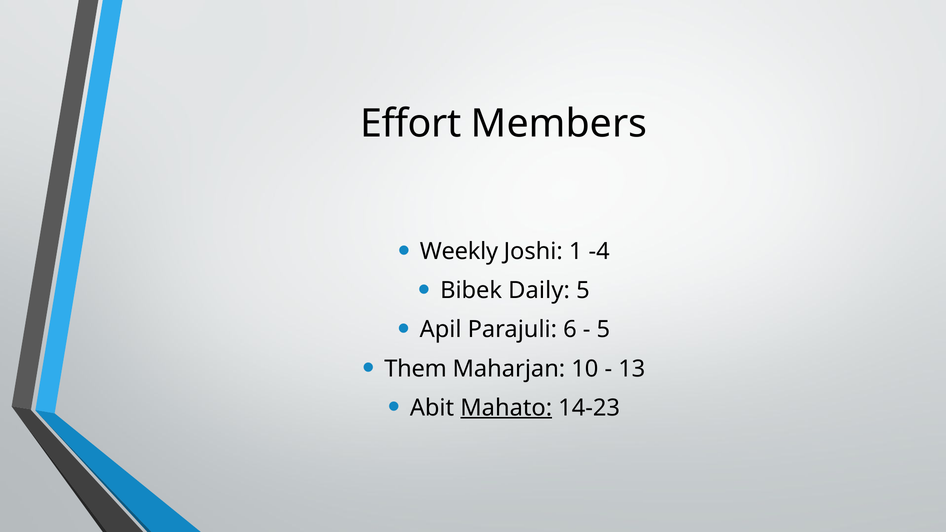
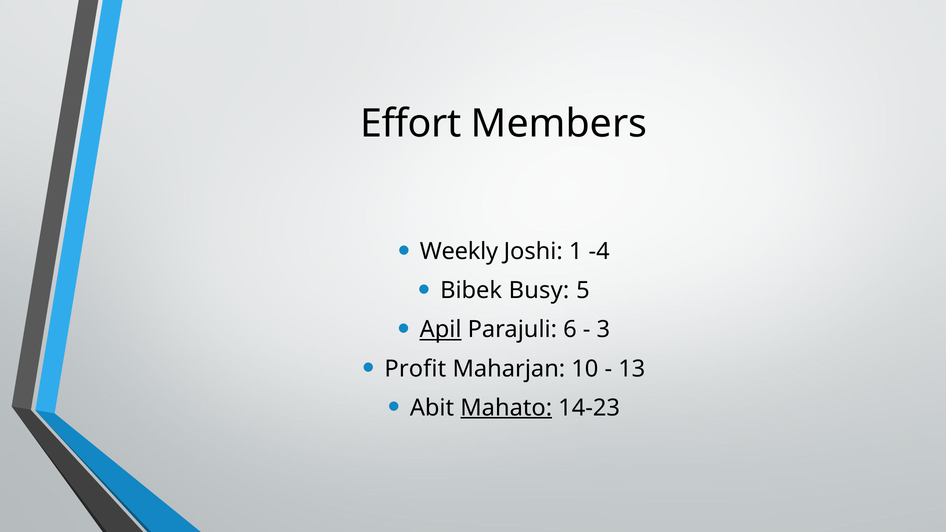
Daily: Daily -> Busy (539, 291)
Apil underline: none -> present (441, 330)
5: 5 -> 3 (603, 330)
Them: Them -> Profit (415, 369)
